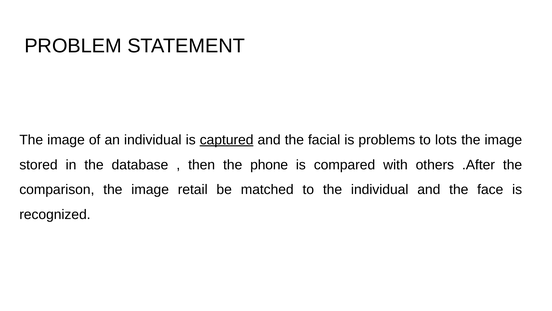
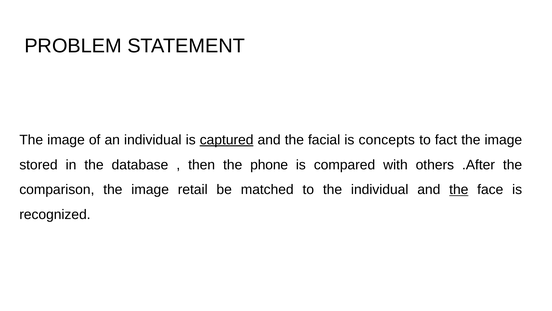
problems: problems -> concepts (387, 140)
lots: lots -> fact (446, 140)
the underline: none -> present (459, 189)
